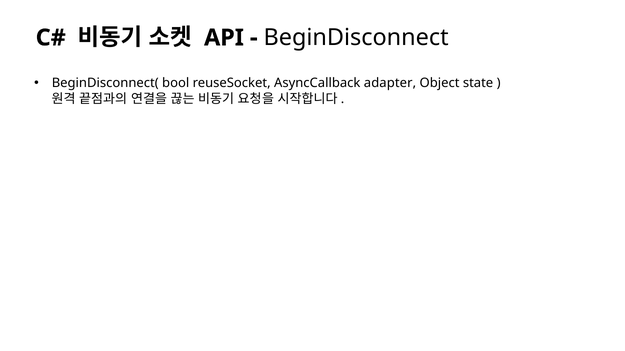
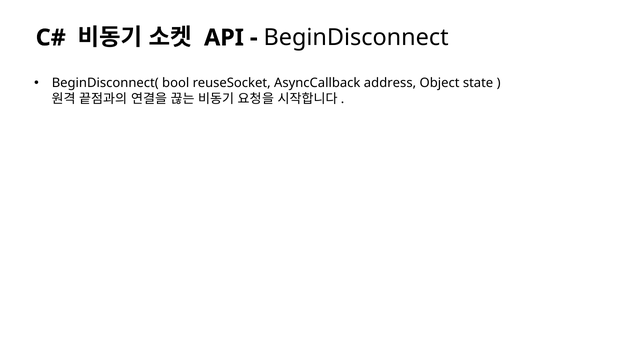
adapter: adapter -> address (390, 83)
